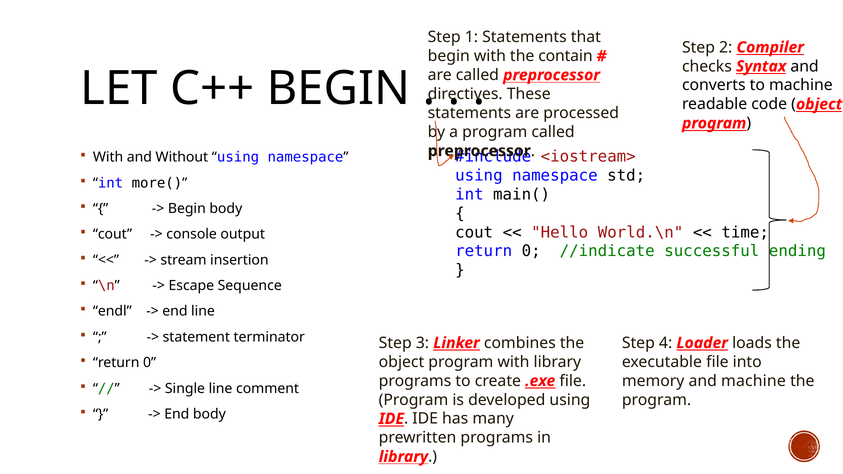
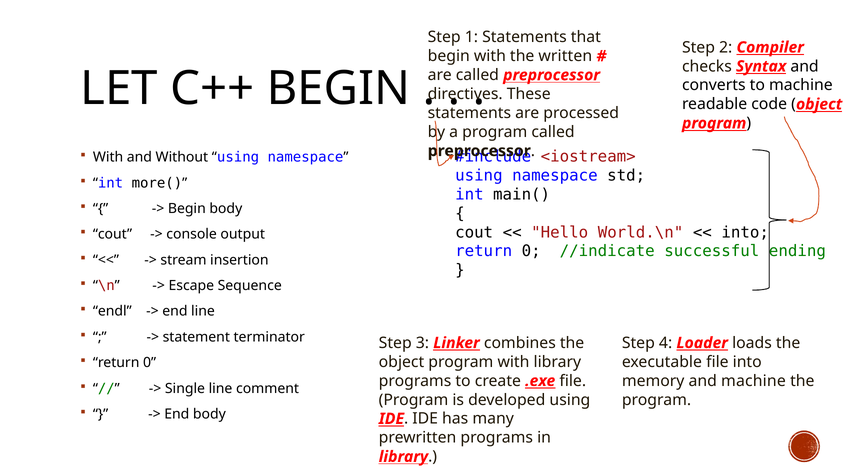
contain: contain -> written (565, 56)
time: time -> into (745, 232)
